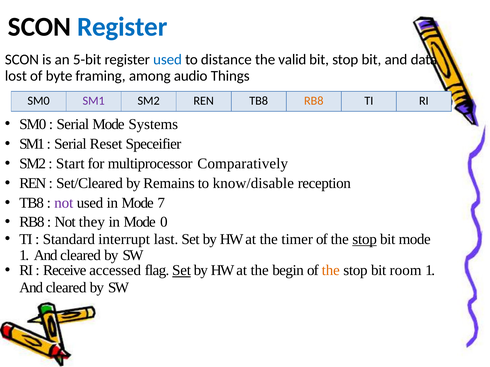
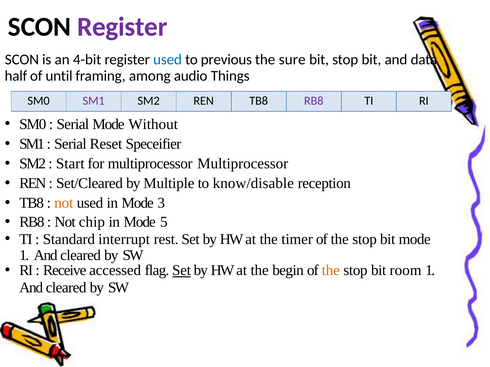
Register colour: blue -> purple (122, 27)
5-bit: 5-bit -> 4-bit (87, 60)
distance: distance -> previous (226, 60)
valid: valid -> sure (292, 60)
lost: lost -> half (16, 76)
byte: byte -> until (59, 76)
RB8 colour: orange -> purple (314, 101)
Systems: Systems -> Without (153, 124)
multiprocessor Comparatively: Comparatively -> Multiprocessor (243, 164)
Remains: Remains -> Multiple (169, 184)
not colour: purple -> orange (64, 203)
7: 7 -> 3 (161, 203)
they: they -> chip (92, 222)
0: 0 -> 5 (164, 222)
last: last -> rest (166, 240)
stop underline: present -> none (365, 240)
